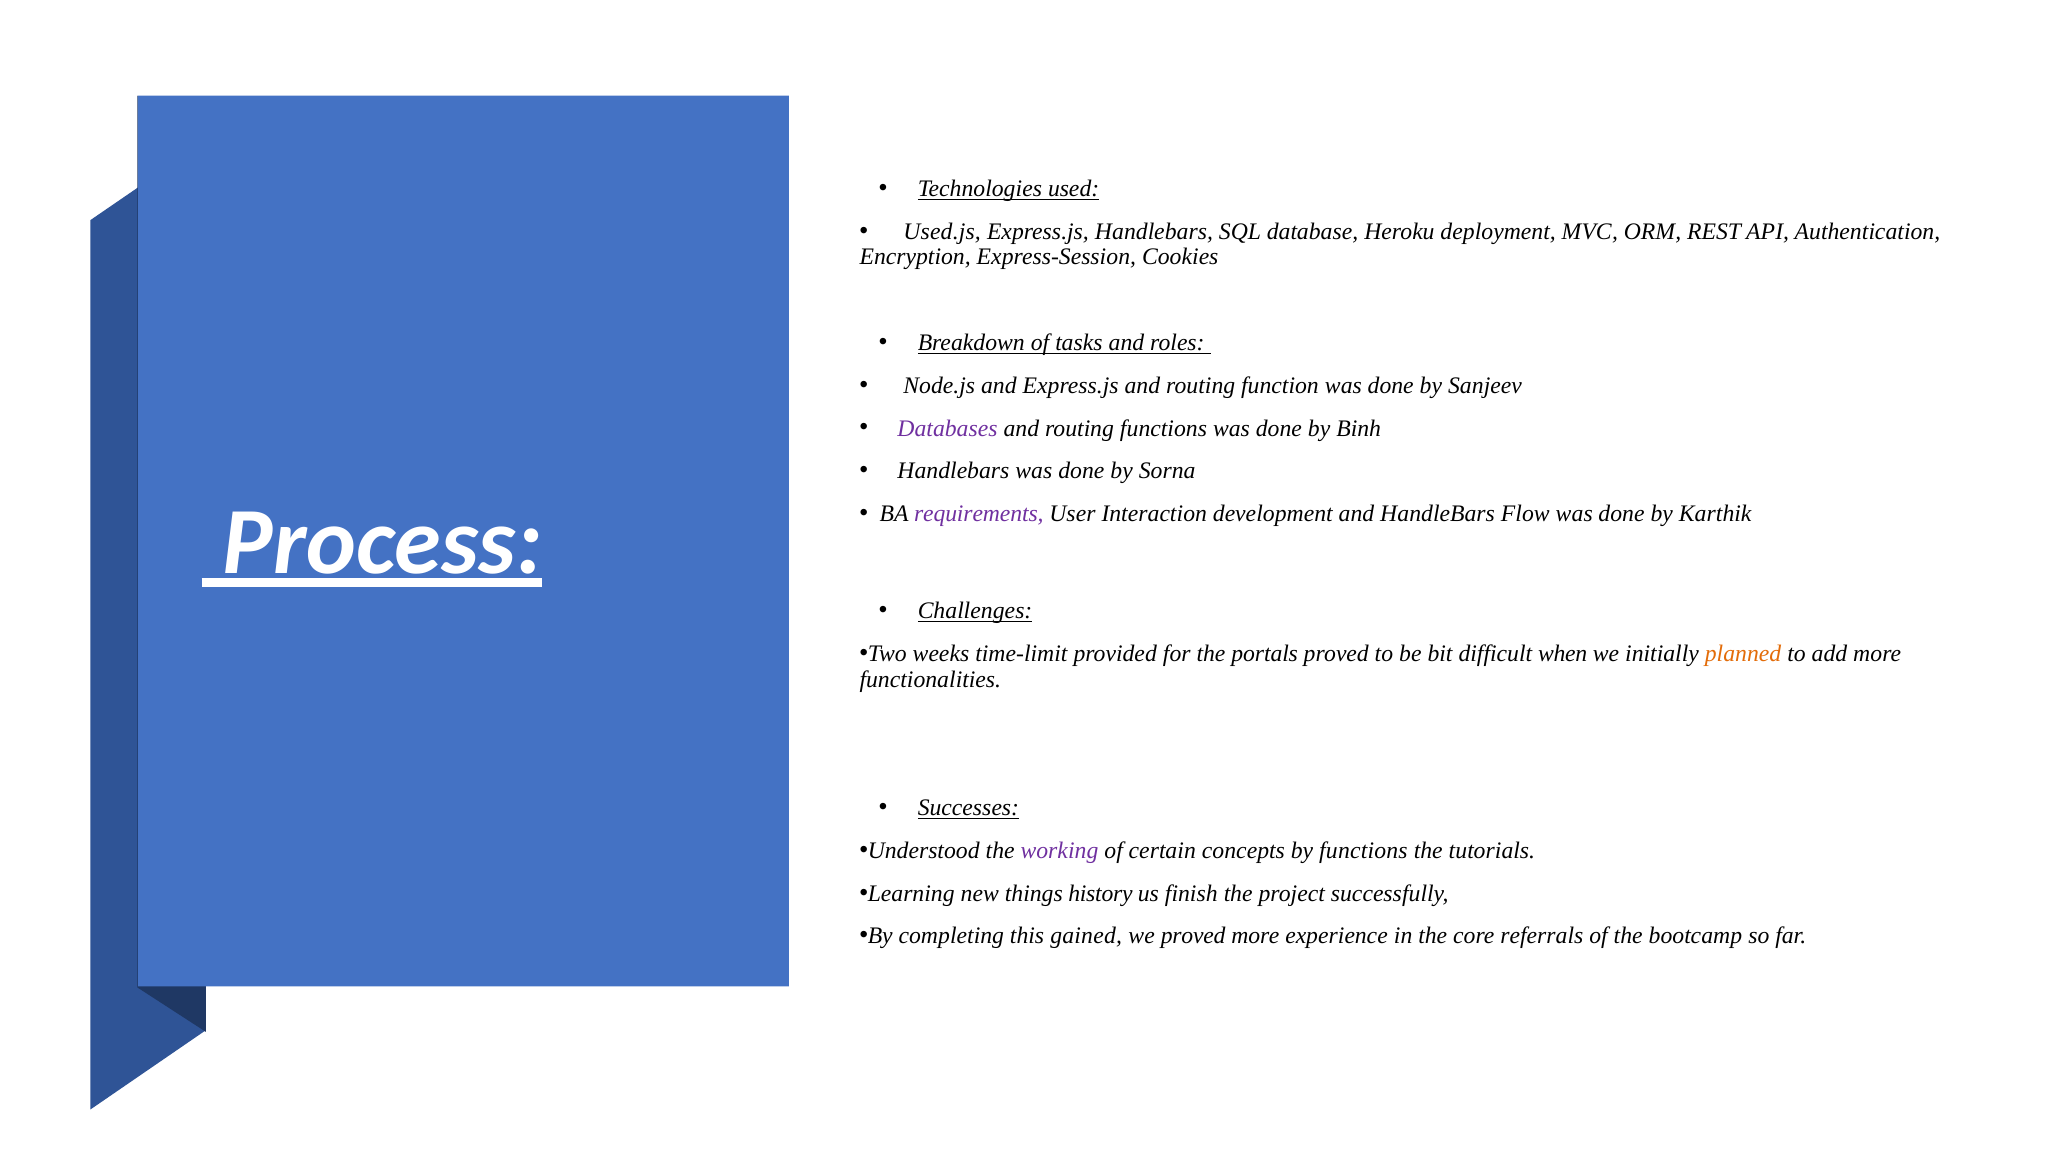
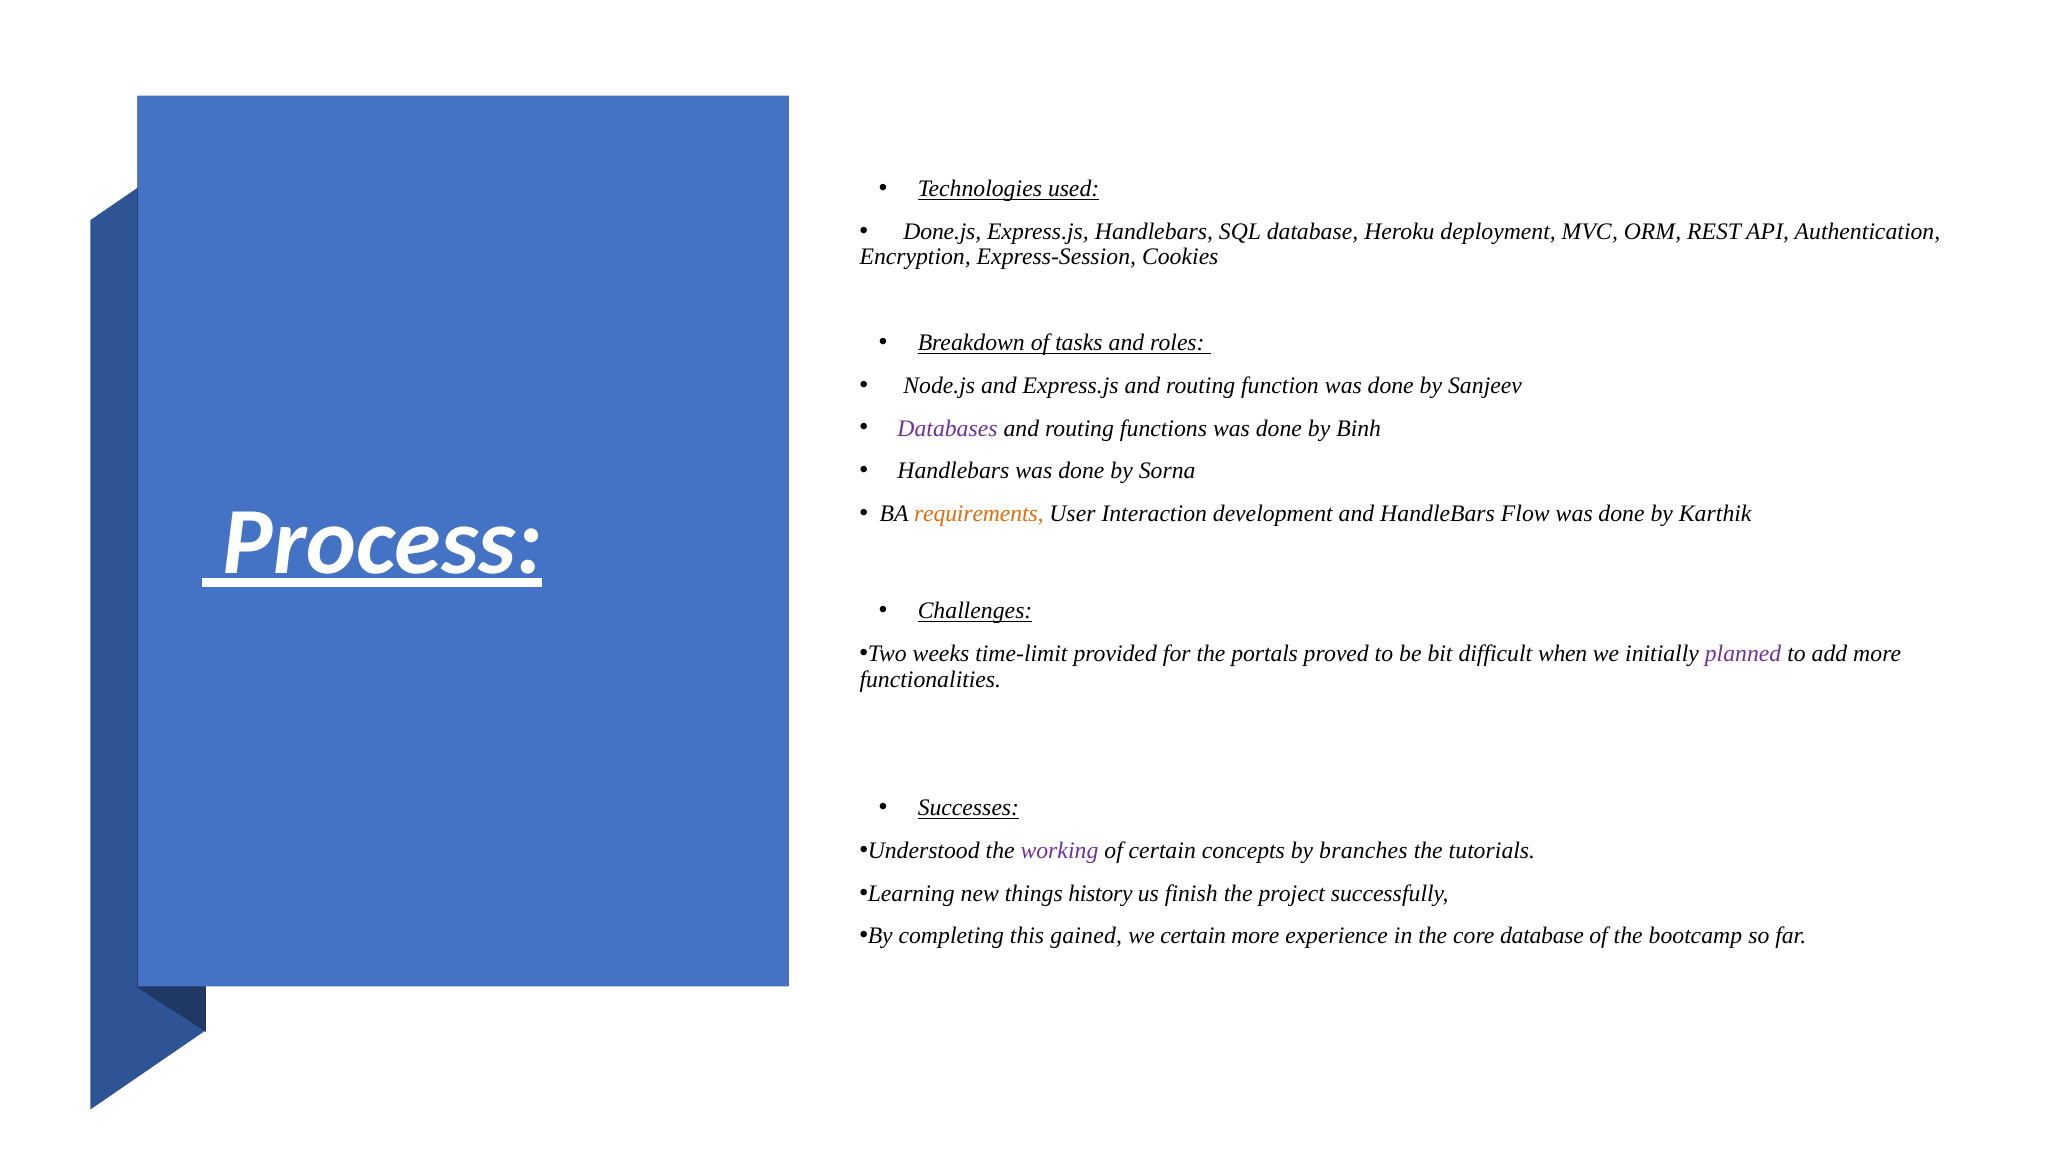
Used.js: Used.js -> Done.js (942, 231)
requirements colour: purple -> orange (979, 514)
planned colour: orange -> purple (1743, 654)
by functions: functions -> branches (1363, 850)
we proved: proved -> certain (1193, 936)
core referrals: referrals -> database (1542, 936)
